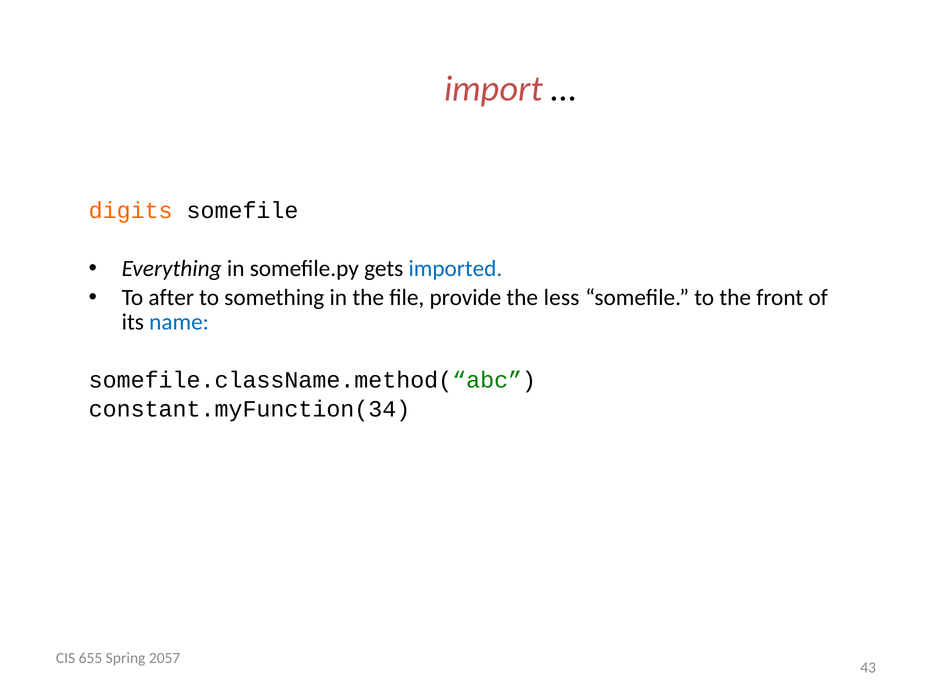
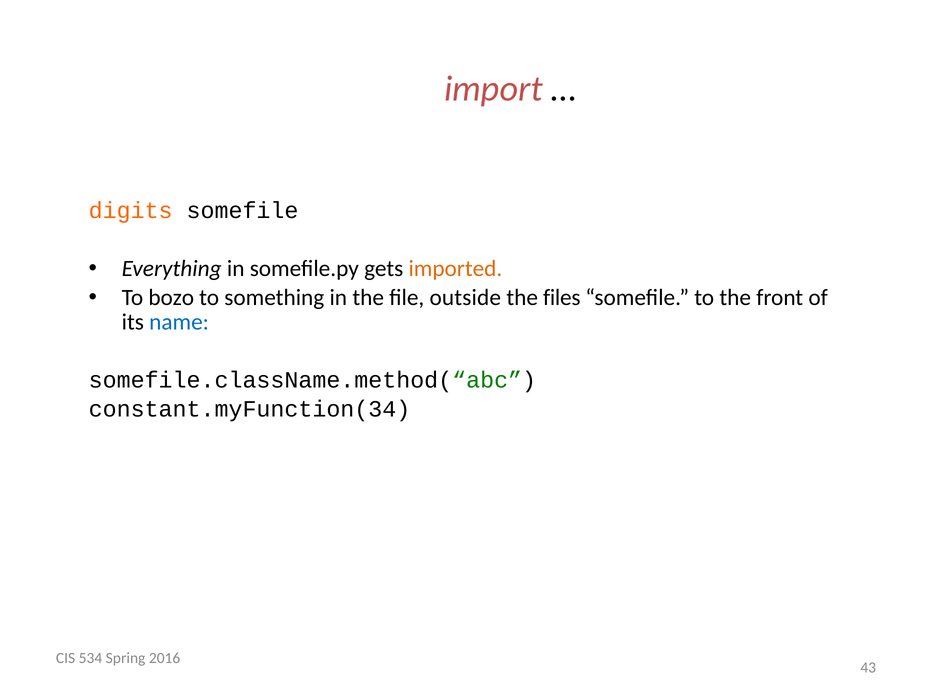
imported colour: blue -> orange (455, 269)
after: after -> bozo (171, 298)
provide: provide -> outside (465, 298)
less: less -> files (562, 298)
655: 655 -> 534 (90, 658)
2057: 2057 -> 2016 (165, 658)
